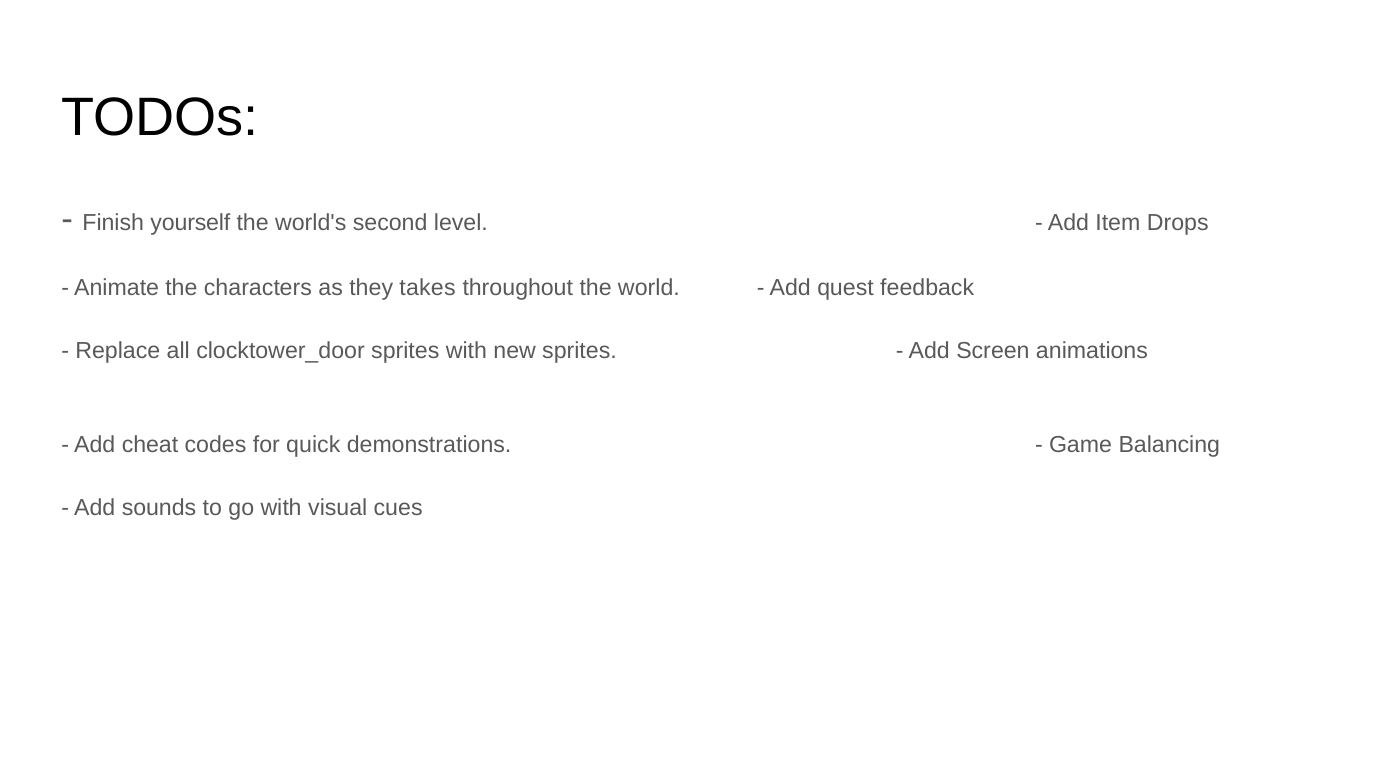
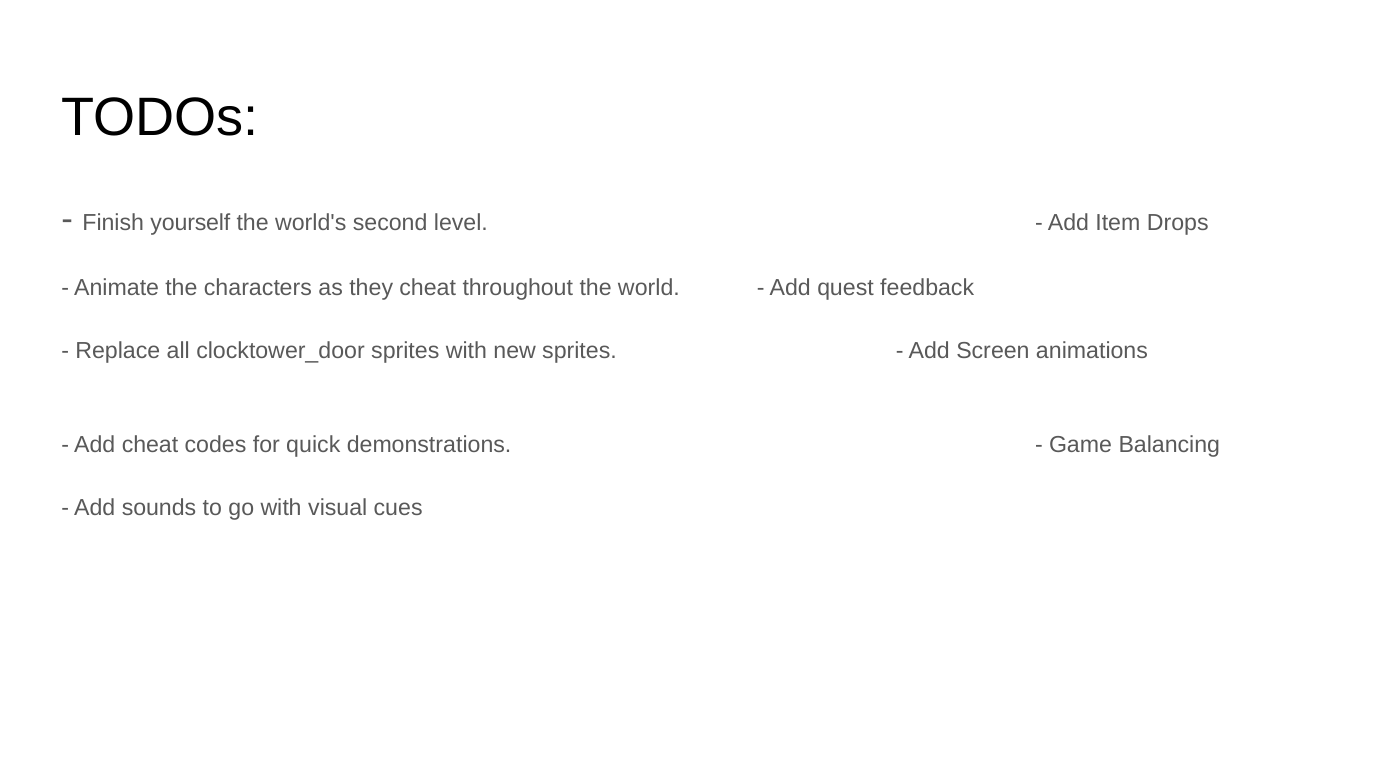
they takes: takes -> cheat (428, 288)
